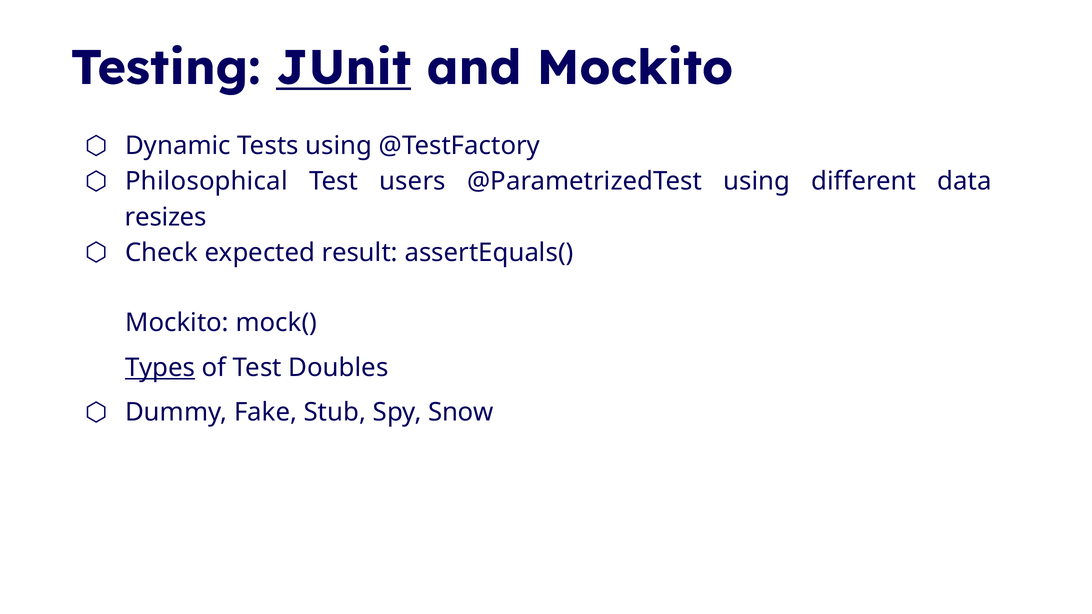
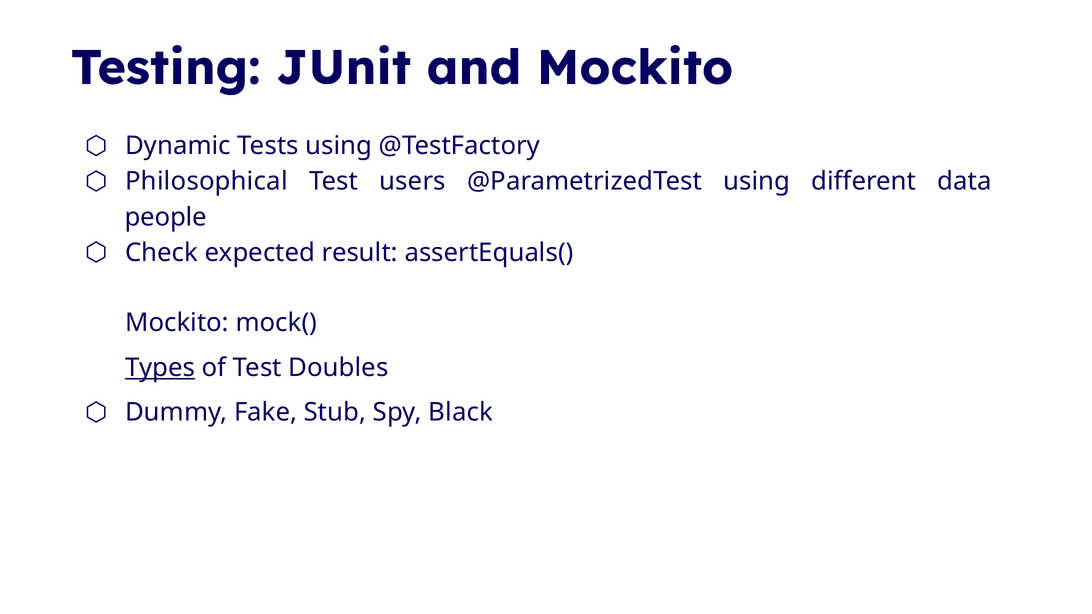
JUnit underline: present -> none (344, 68)
resizes: resizes -> people (166, 217)
Snow: Snow -> Black (461, 412)
